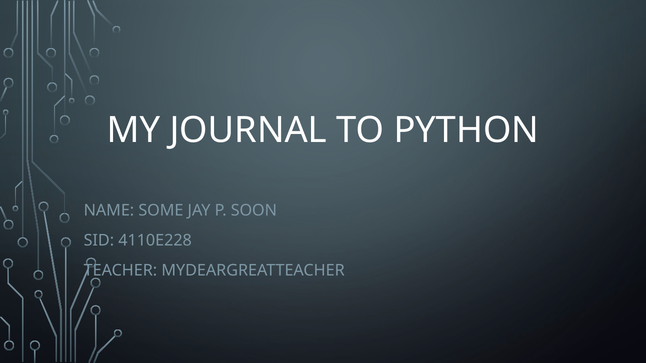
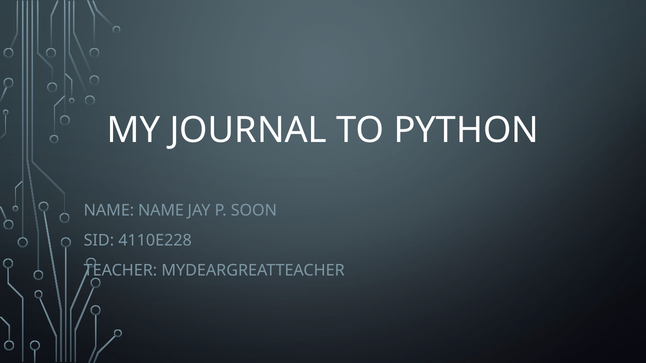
NAME SOME: SOME -> NAME (161, 211)
